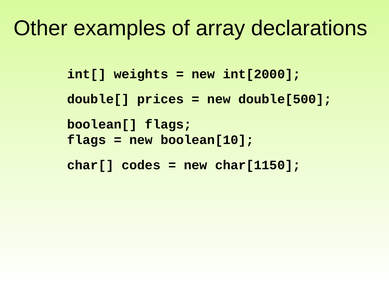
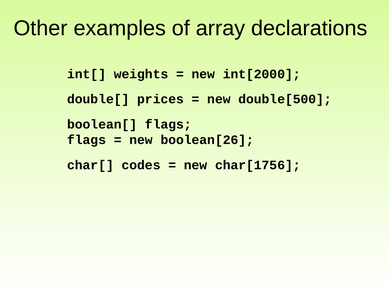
boolean[10: boolean[10 -> boolean[26 (207, 140)
char[1150: char[1150 -> char[1756 (258, 166)
